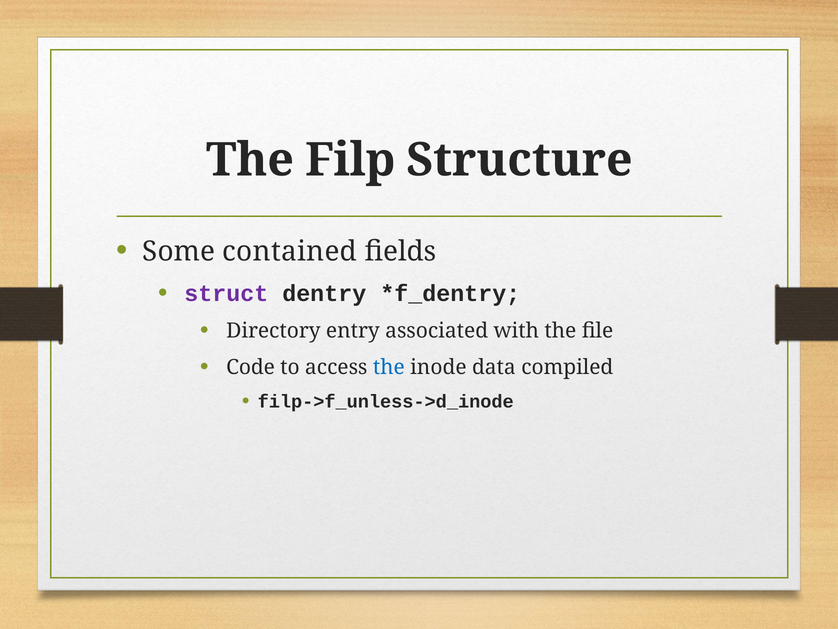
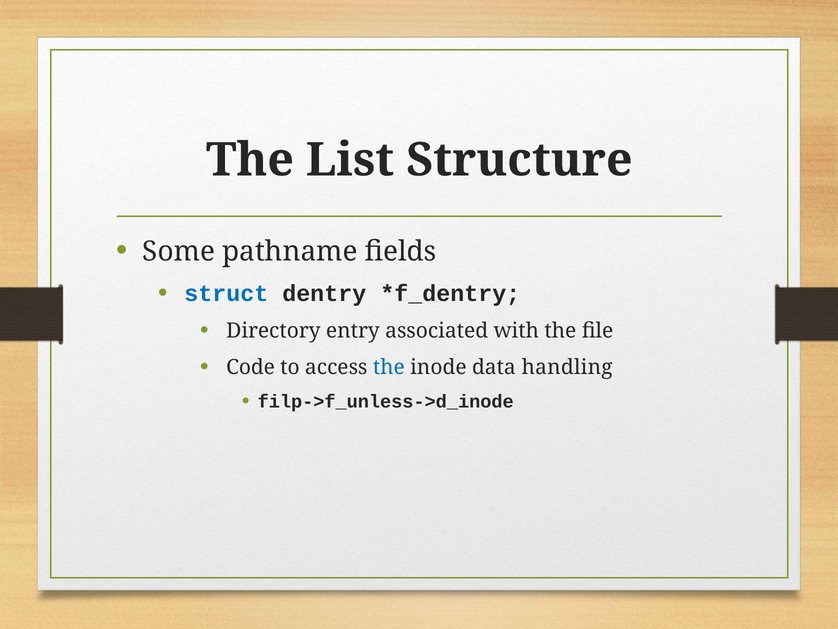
Filp: Filp -> List (350, 160)
contained: contained -> pathname (290, 251)
struct colour: purple -> blue (226, 293)
compiled: compiled -> handling (567, 367)
